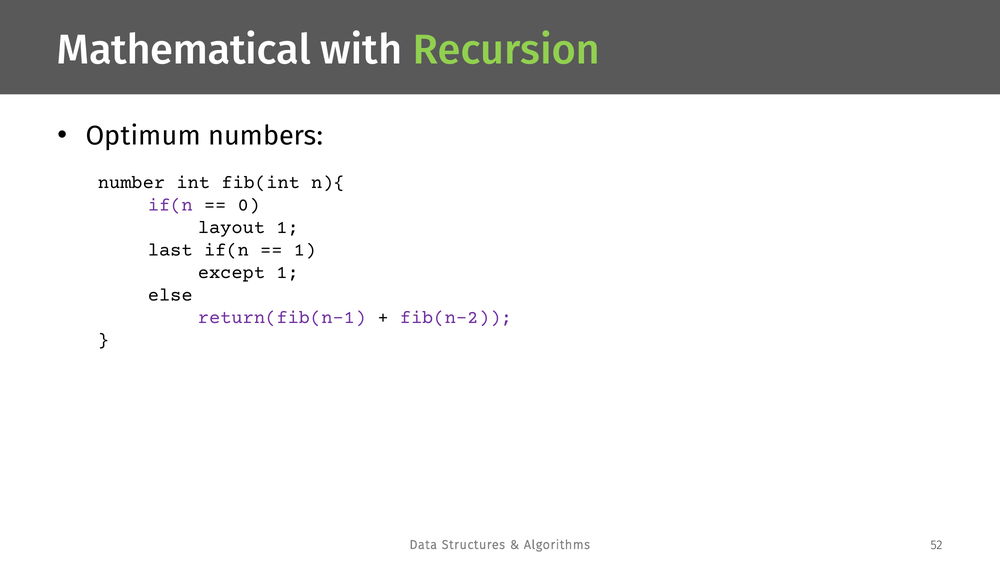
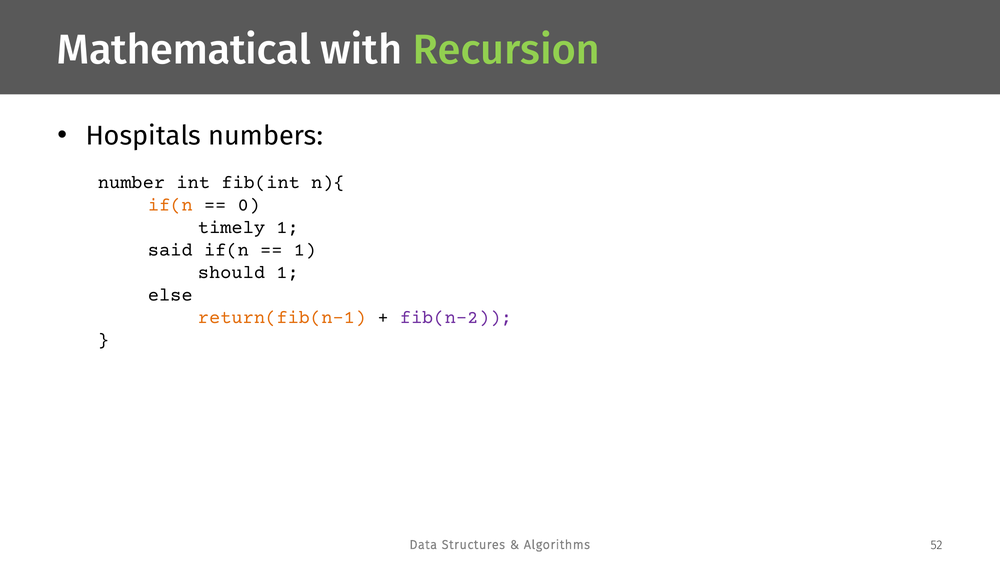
Optimum: Optimum -> Hospitals (143, 136)
if(n colour: purple -> orange (170, 205)
layout: layout -> timely (231, 227)
last: last -> said (170, 250)
except: except -> should (231, 272)
return(fib(n-1 colour: purple -> orange (282, 317)
